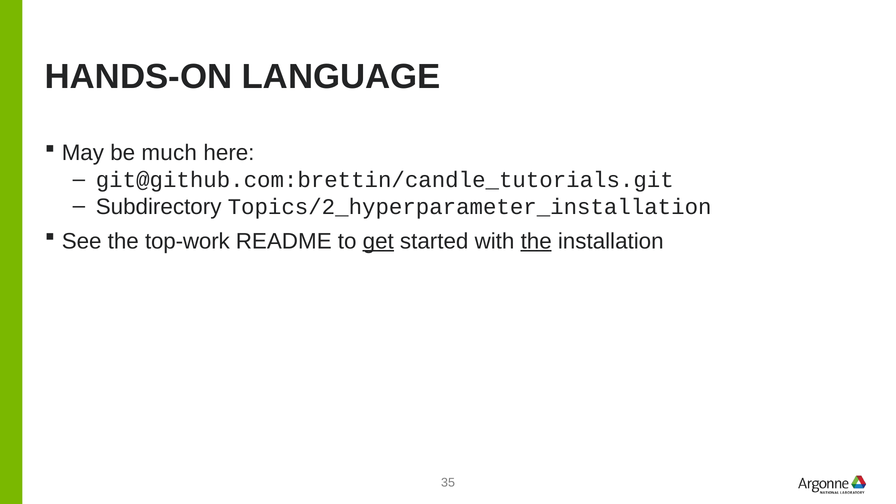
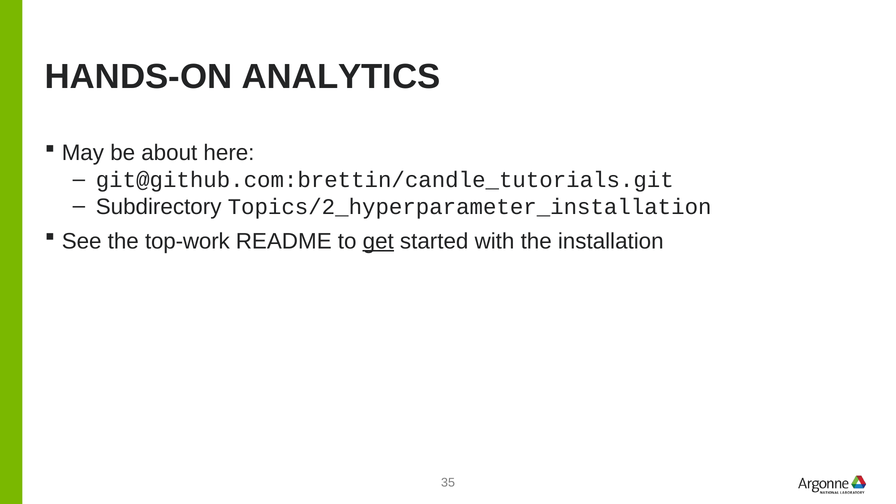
LANGUAGE: LANGUAGE -> ANALYTICS (341, 77)
much: much -> about (169, 153)
the underline: present -> none (536, 241)
